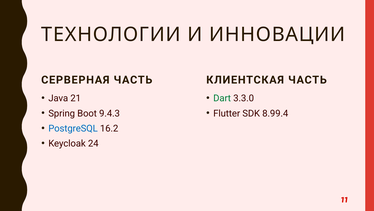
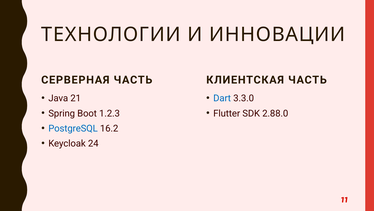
Dart colour: green -> blue (222, 98)
9.4.3: 9.4.3 -> 1.2.3 (110, 113)
8.99.4: 8.99.4 -> 2.88.0 (275, 113)
